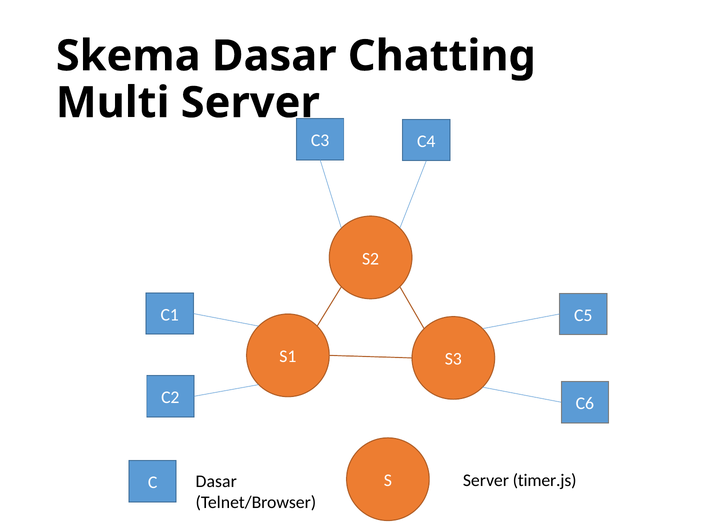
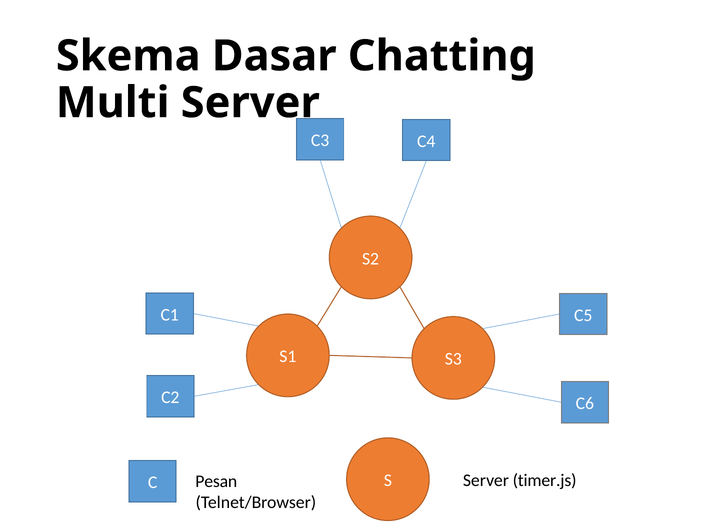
C Dasar: Dasar -> Pesan (216, 481)
